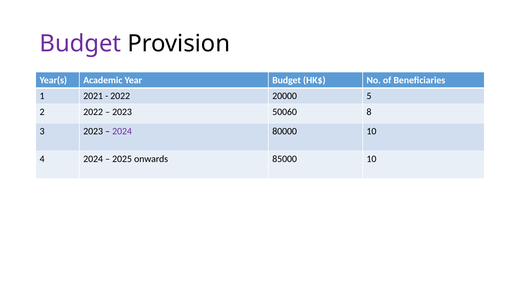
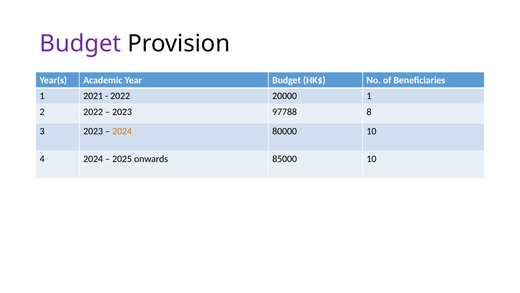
20000 5: 5 -> 1 (369, 96)
50060: 50060 -> 97788 (285, 112)
2024 colour: purple -> orange (122, 131)
